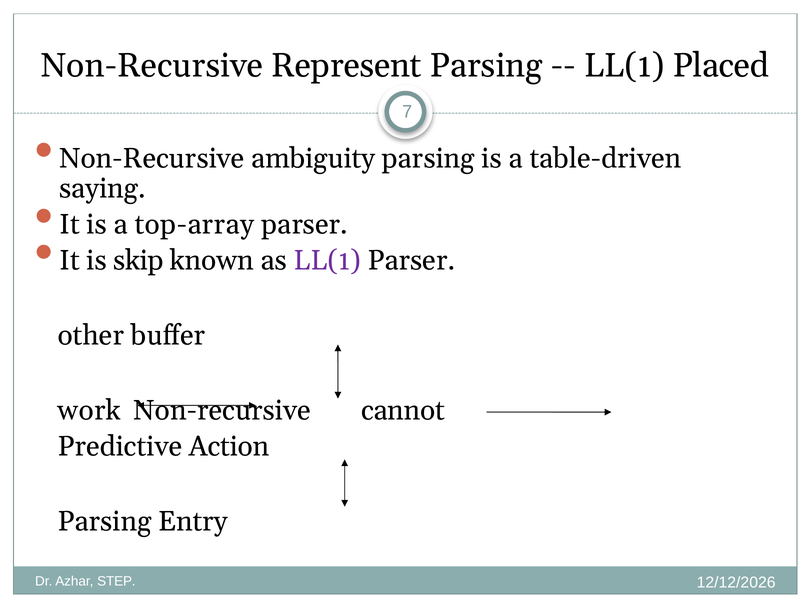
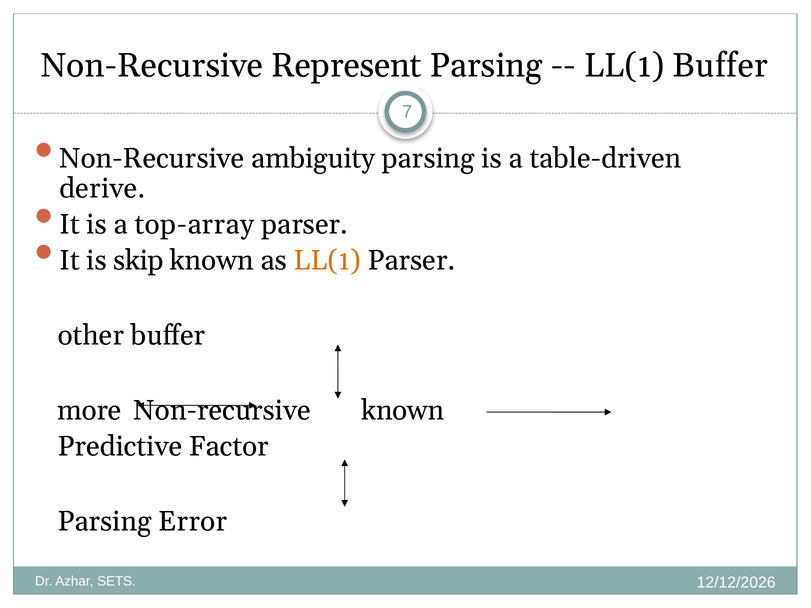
LL(1 Placed: Placed -> Buffer (721, 66)
saying: saying -> derive (102, 189)
LL(1 colour: purple -> orange (327, 260)
work: work -> more (89, 411)
Non-recursive cannot: cannot -> known (403, 411)
Action: Action -> Factor (229, 446)
Entry: Entry -> Error (193, 522)
STEP: STEP -> SETS (116, 582)
